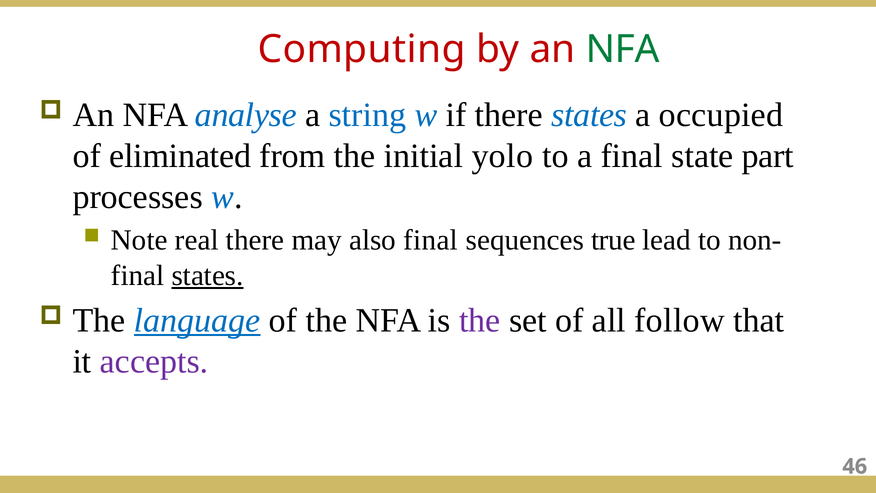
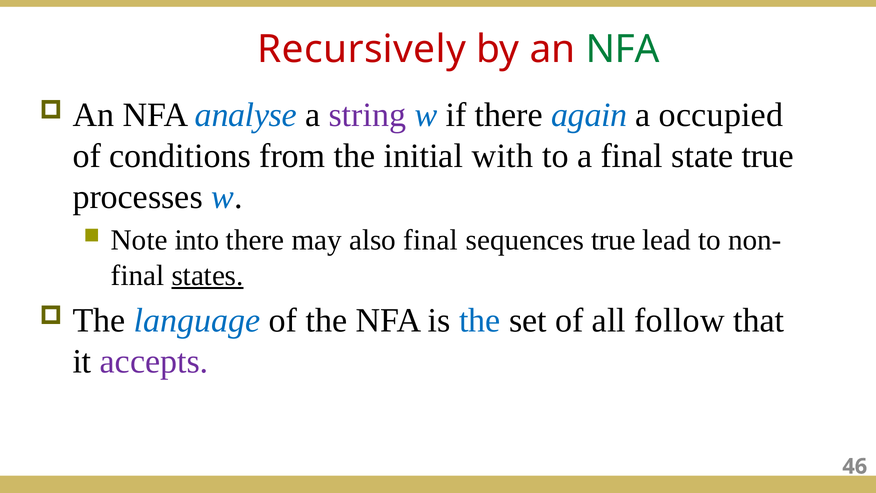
Computing: Computing -> Recursively (362, 49)
string colour: blue -> purple (367, 115)
there states: states -> again (589, 115)
eliminated: eliminated -> conditions (180, 156)
yolo: yolo -> with (502, 156)
state part: part -> true (768, 156)
real: real -> into (197, 240)
language underline: present -> none (197, 320)
the colour: purple -> blue (480, 320)
